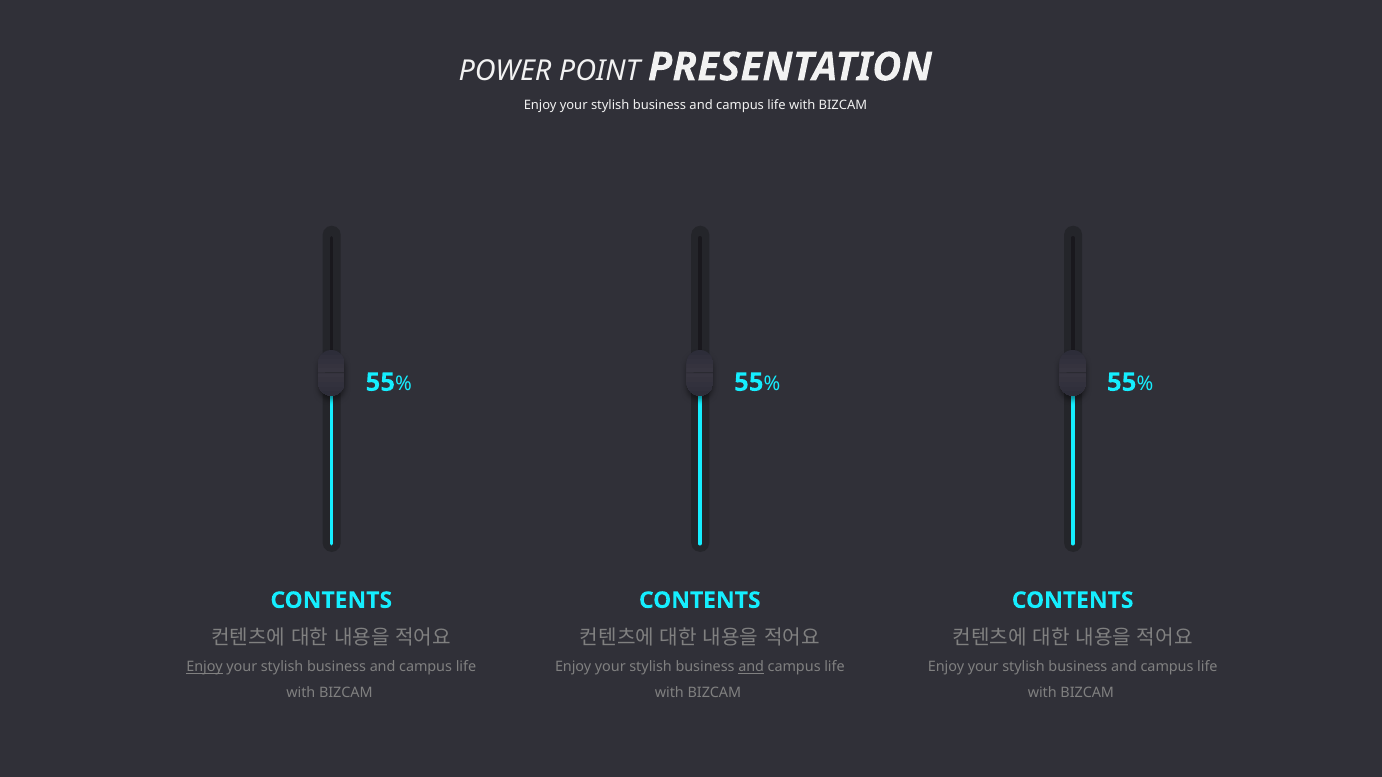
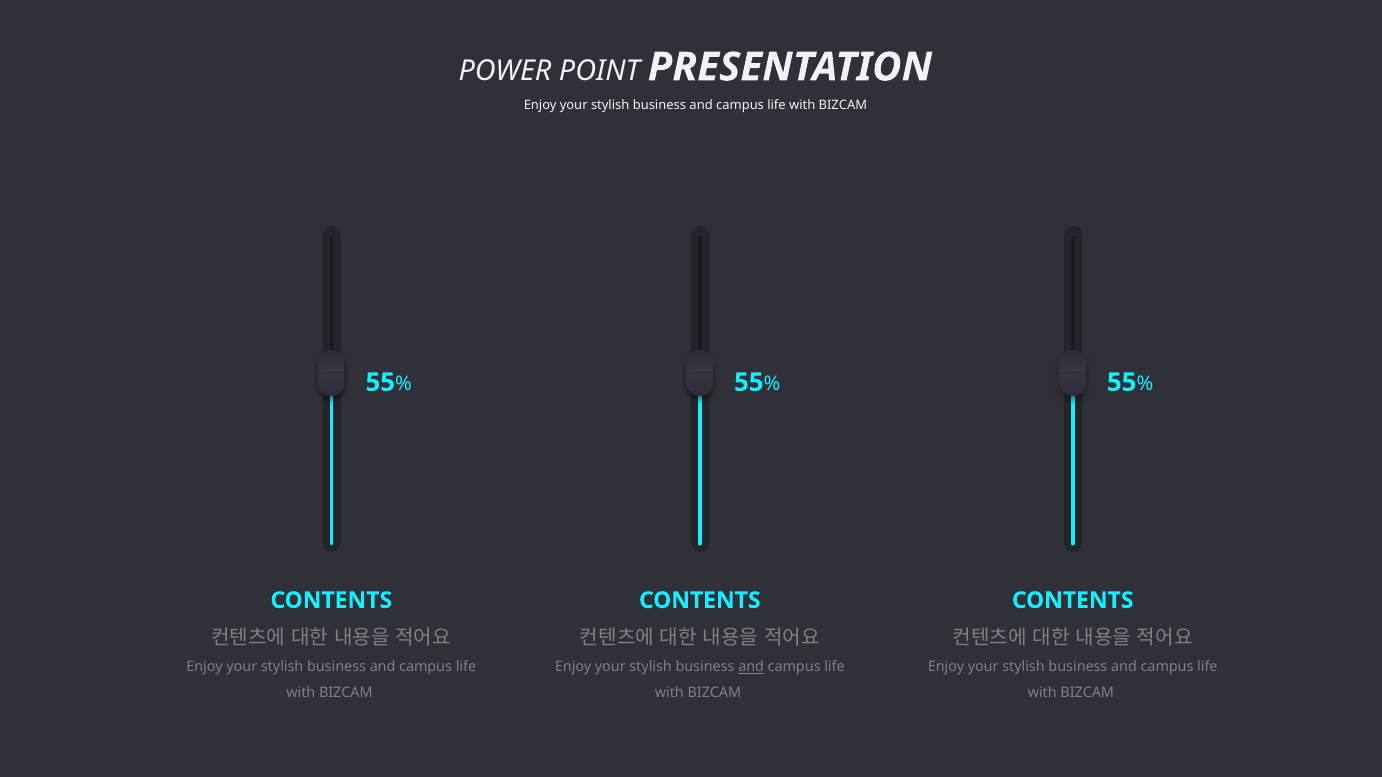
Enjoy underline: present -> none (205, 667)
